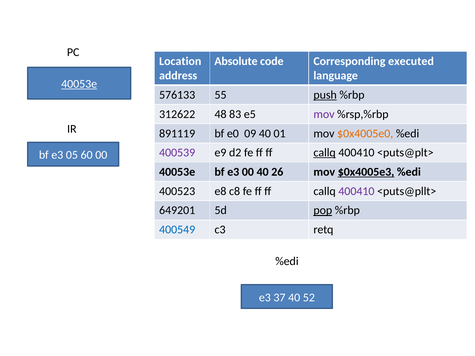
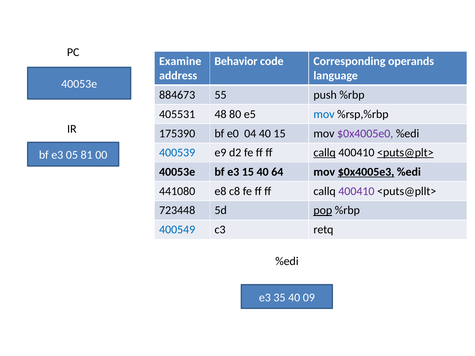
Location: Location -> Examine (180, 61)
Absolute: Absolute -> Behavior (236, 61)
executed: executed -> operands (411, 61)
40053e underline: present -> none (79, 84)
576133: 576133 -> 884673 (177, 95)
push underline: present -> none (325, 95)
312622: 312622 -> 405531 (177, 114)
83: 83 -> 80 (235, 114)
mov colour: purple -> blue (324, 114)
891119: 891119 -> 175390 (177, 134)
09: 09 -> 04 (250, 134)
40 01: 01 -> 15 (280, 134)
$0x4005e0 colour: orange -> purple (365, 134)
400539 colour: purple -> blue (177, 153)
<puts@plt> underline: none -> present (405, 153)
60: 60 -> 81 (87, 155)
e3 00: 00 -> 15 (248, 172)
26: 26 -> 64 (277, 172)
400523: 400523 -> 441080 (177, 191)
649201: 649201 -> 723448 (177, 211)
37: 37 -> 35 (279, 298)
52: 52 -> 09 (309, 298)
